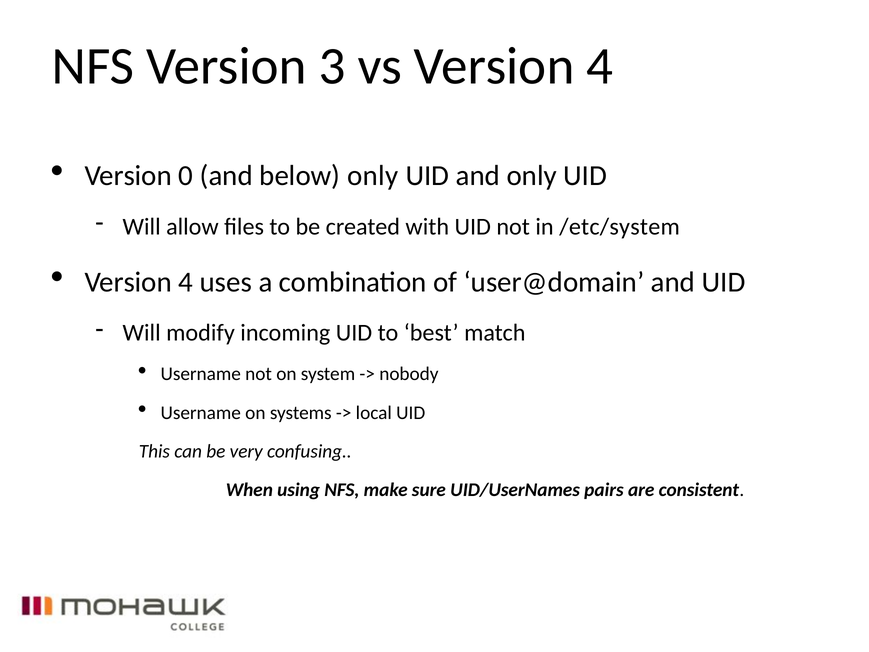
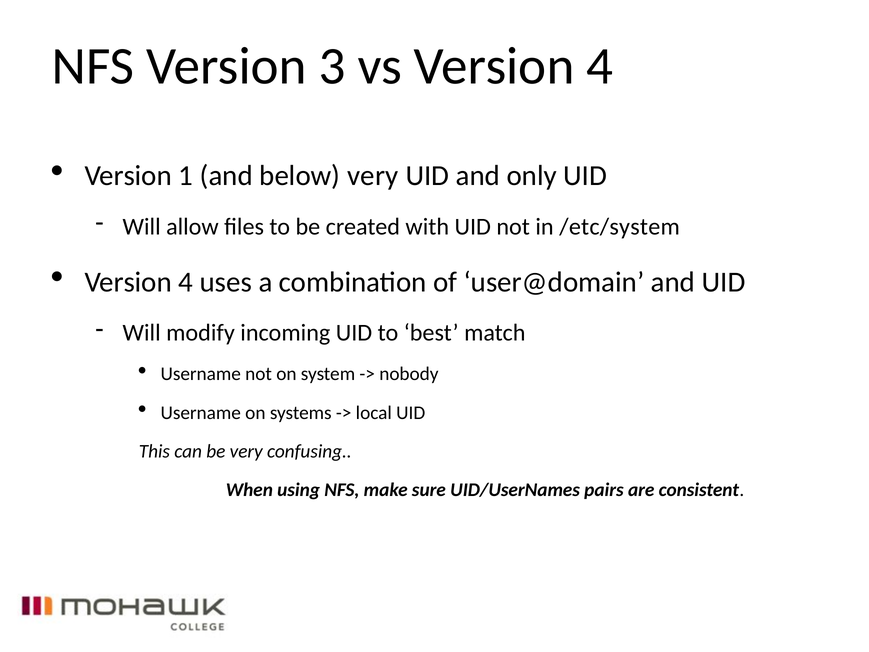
0: 0 -> 1 (186, 176)
below only: only -> very (373, 176)
